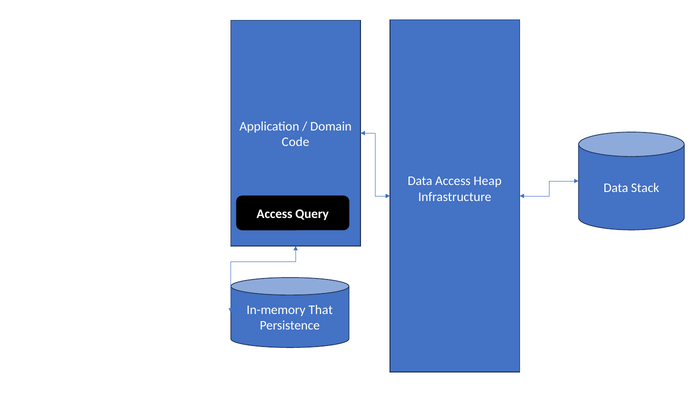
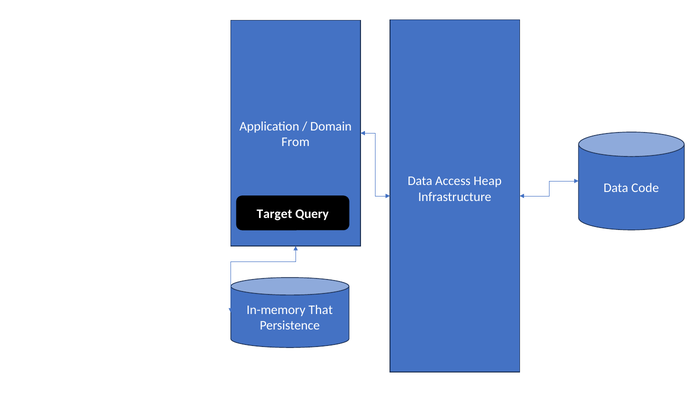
Code: Code -> From (296, 142)
Stack: Stack -> Code (645, 188)
Access: Access -> Target (274, 214)
